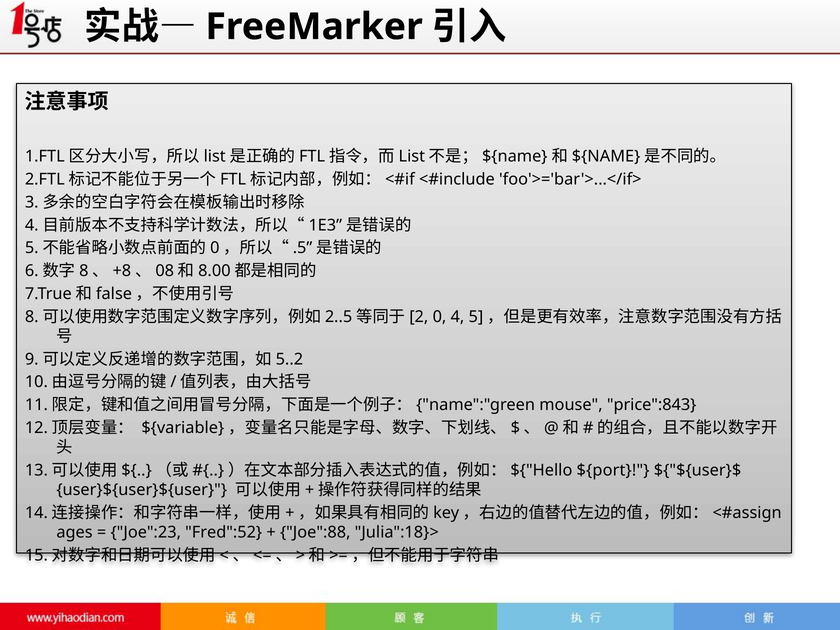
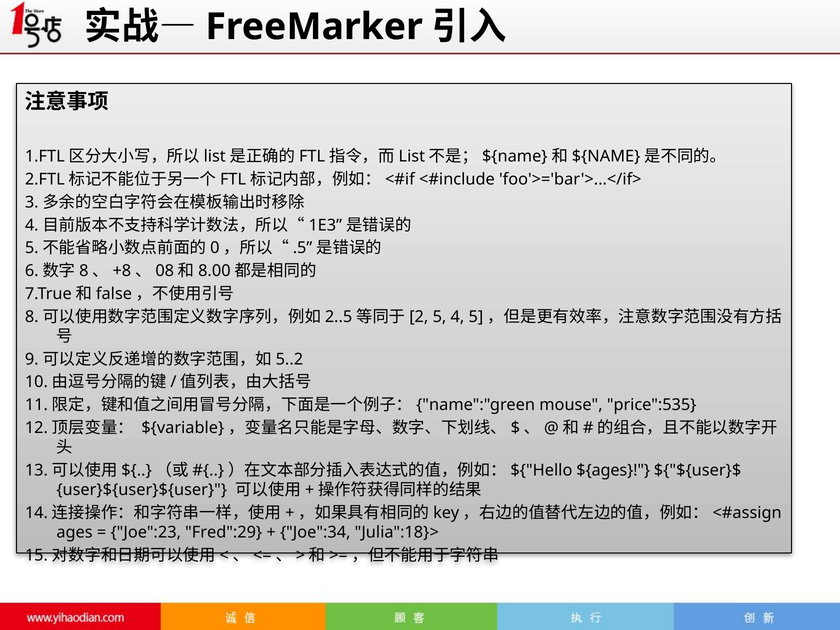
0: 0 -> 5 (440, 317)
price":843: price":843 -> price":535 (652, 405)
${port: ${port -> ${ages (613, 470)
Fred":52: Fred":52 -> Fred":29 (224, 532)
Joe":88: Joe":88 -> Joe":34 (315, 532)
